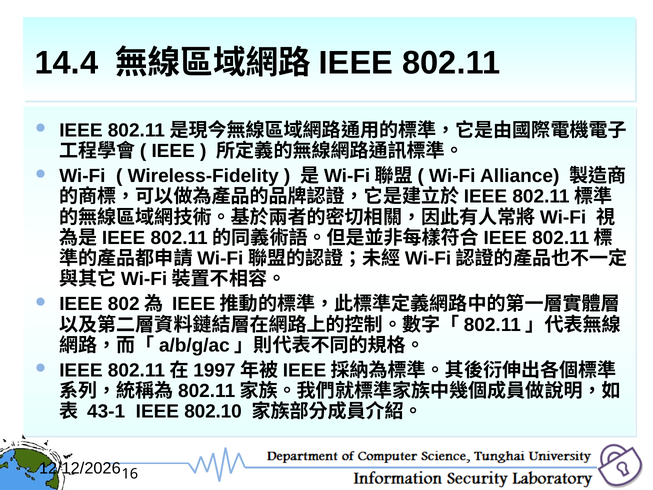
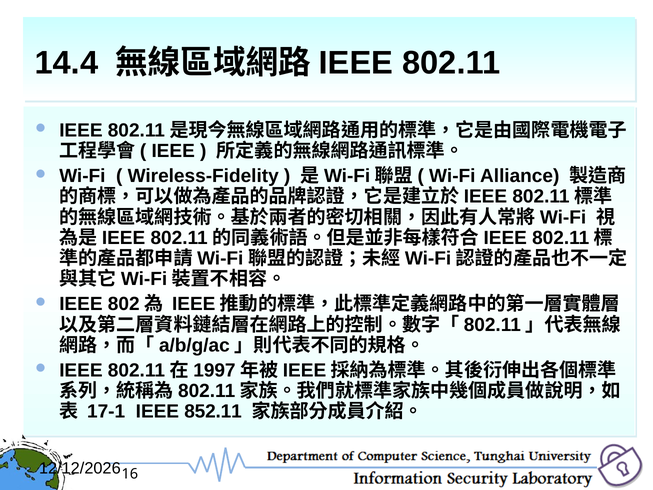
43-1: 43-1 -> 17-1 (106, 411)
802.10: 802.10 -> 852.11 (213, 411)
